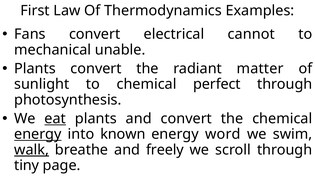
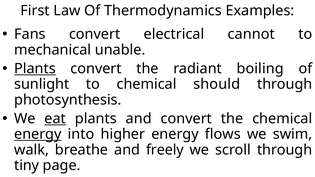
Plants underline: none -> present (35, 69)
matter: matter -> boiling (260, 69)
perfect: perfect -> should (217, 84)
known: known -> higher (123, 134)
word: word -> flows (223, 134)
walk underline: present -> none (32, 150)
